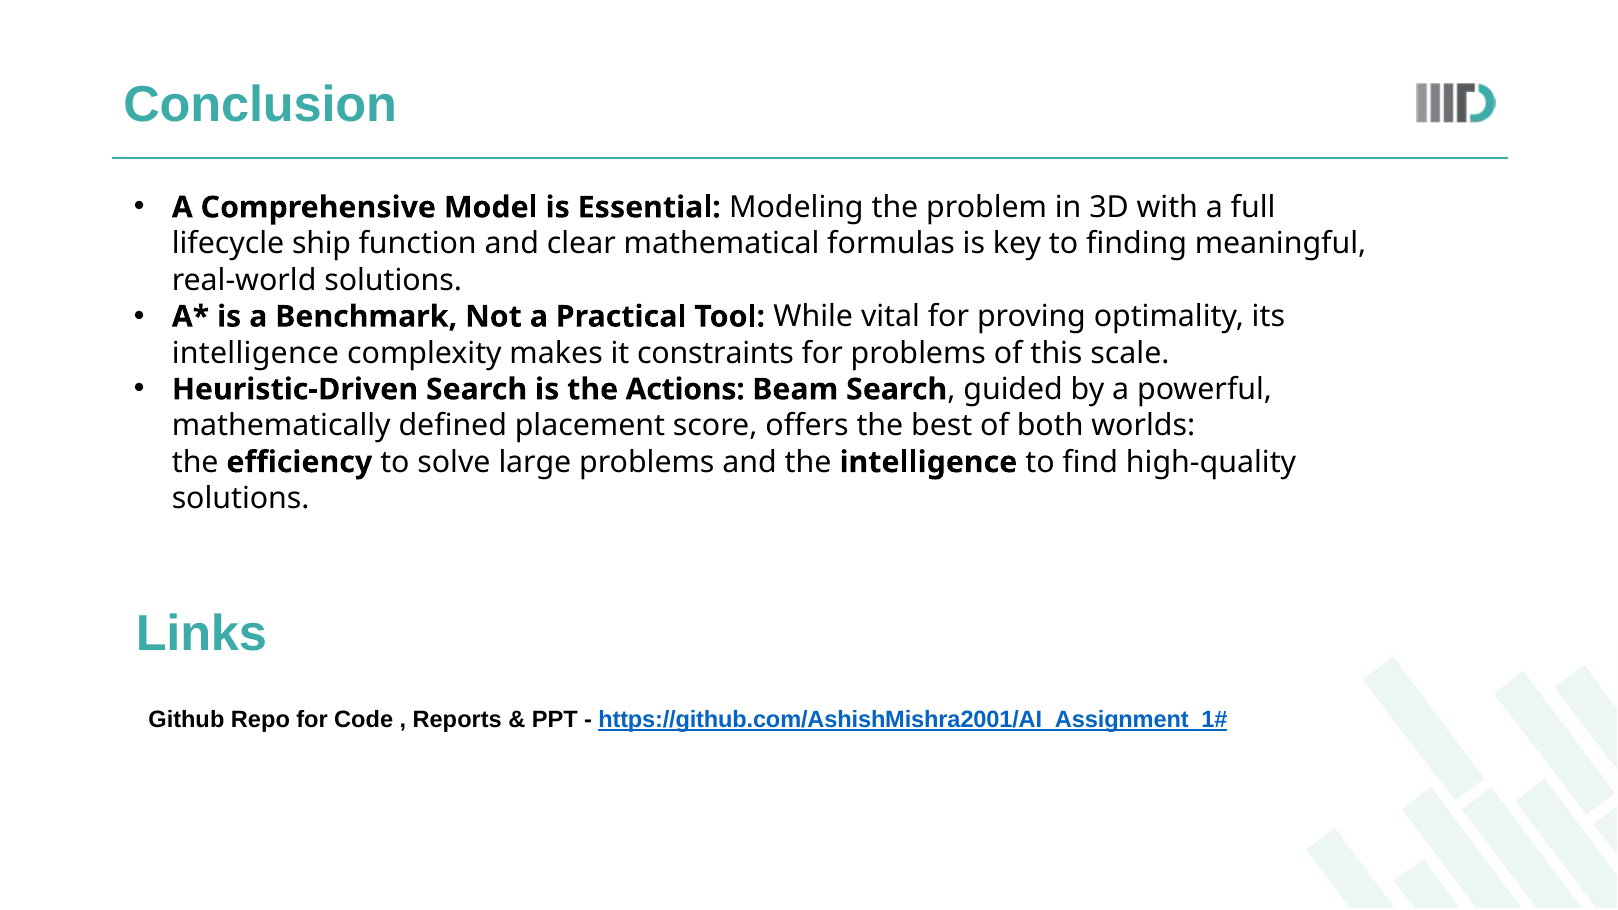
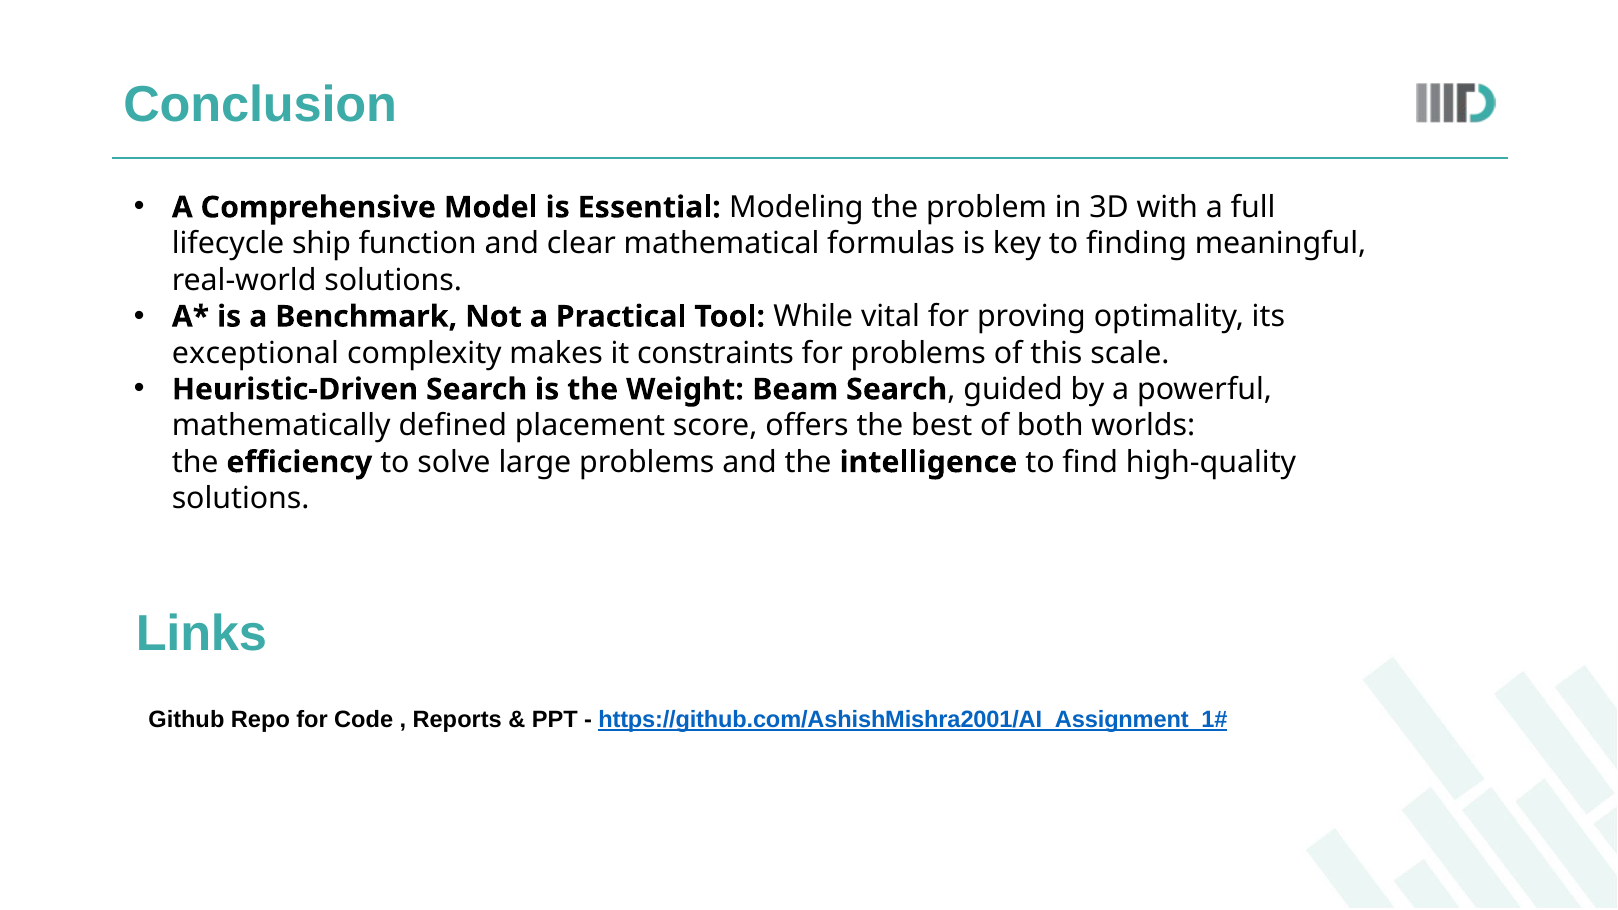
intelligence: intelligence -> exceptional (255, 353)
Actions: Actions -> Weight (685, 389)
